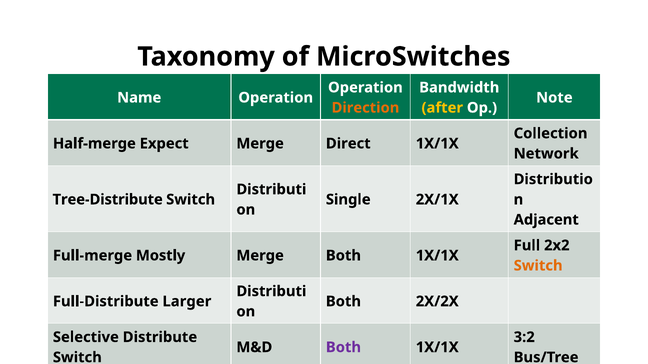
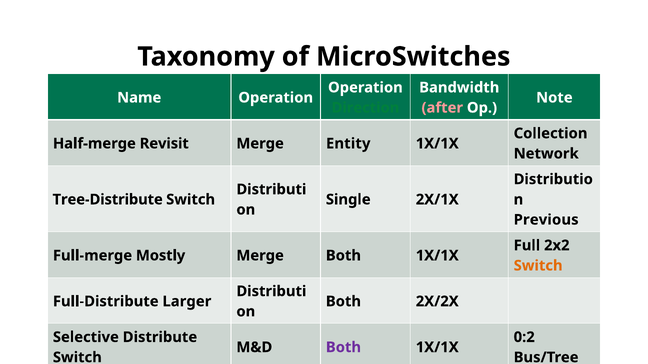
Direction colour: orange -> green (365, 108)
after colour: yellow -> pink (442, 108)
Expect: Expect -> Revisit (164, 144)
Direct: Direct -> Entity (348, 144)
Adjacent: Adjacent -> Previous (546, 220)
3:2: 3:2 -> 0:2 (524, 338)
